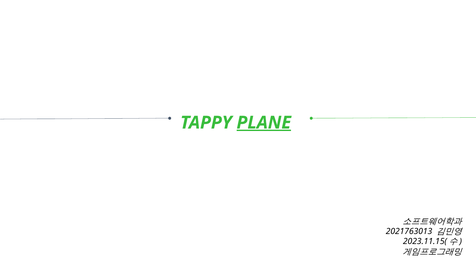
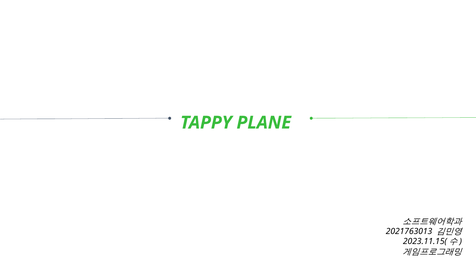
PLANE underline: present -> none (264, 123)
